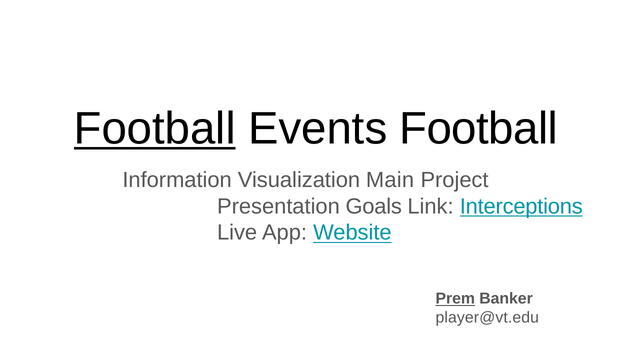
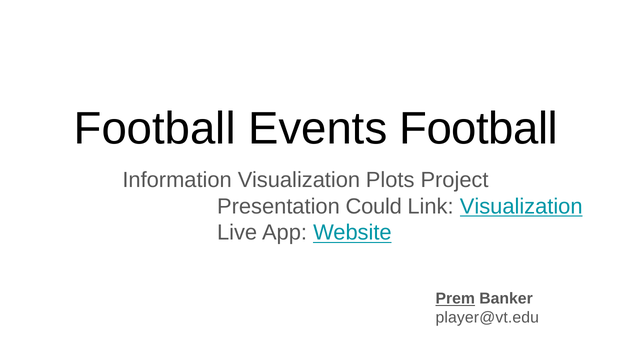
Football underline: present -> none (155, 129)
Main: Main -> Plots (390, 180)
Goals: Goals -> Could (374, 206)
Link Interceptions: Interceptions -> Visualization (521, 206)
